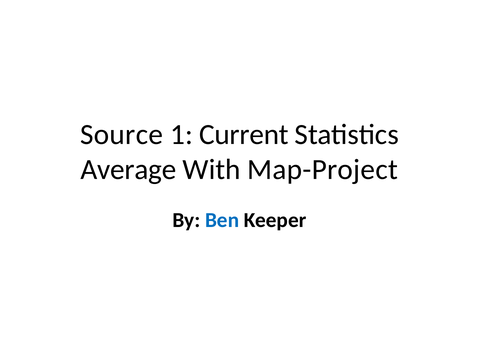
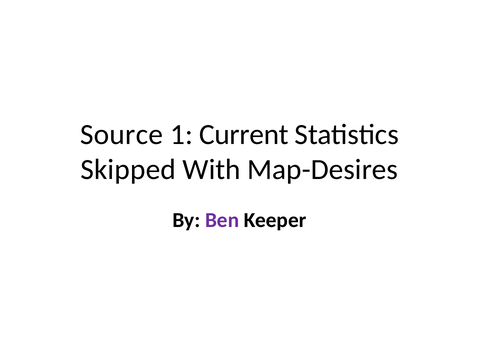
Average: Average -> Skipped (128, 170)
Map-Project: Map-Project -> Map-Desires (323, 170)
Ben colour: blue -> purple (222, 220)
